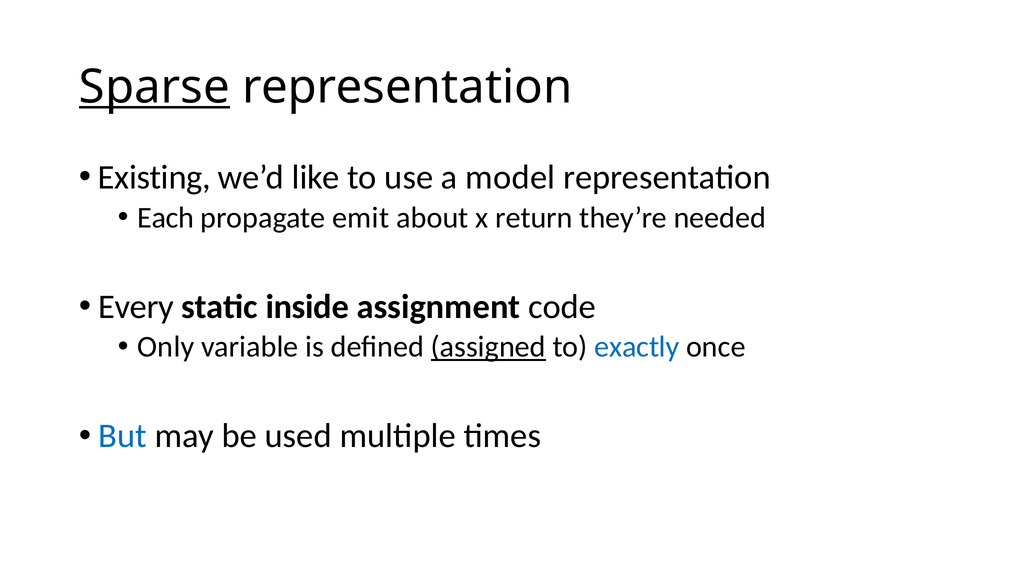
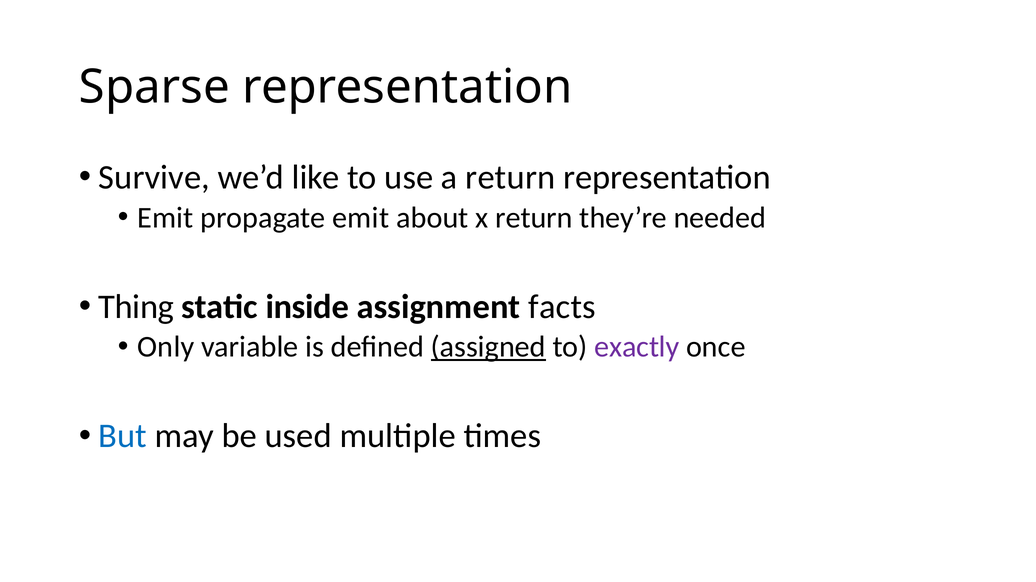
Sparse underline: present -> none (154, 87)
Existing: Existing -> Survive (154, 177)
a model: model -> return (510, 177)
Each: Each -> Emit (165, 218)
Every: Every -> Thing (136, 307)
code: code -> facts (562, 307)
exactly colour: blue -> purple (637, 347)
